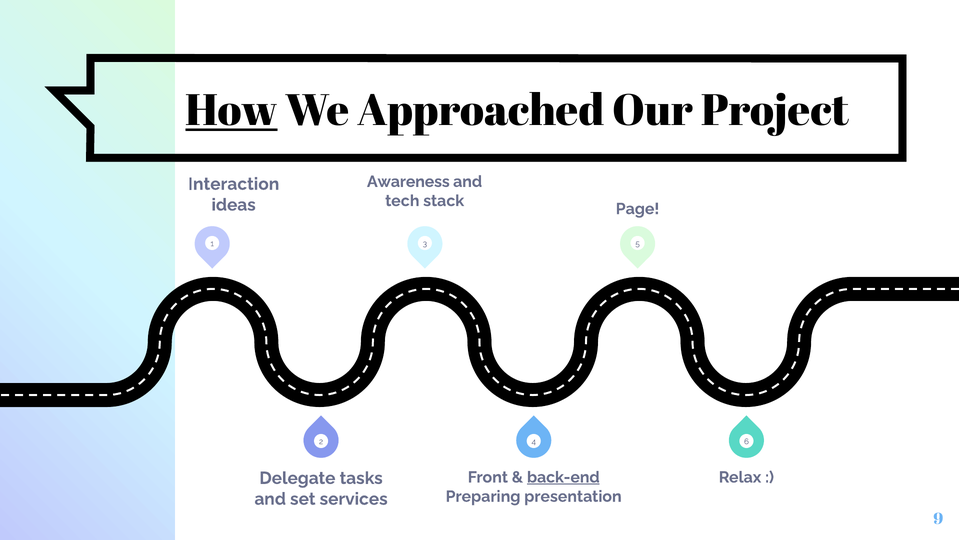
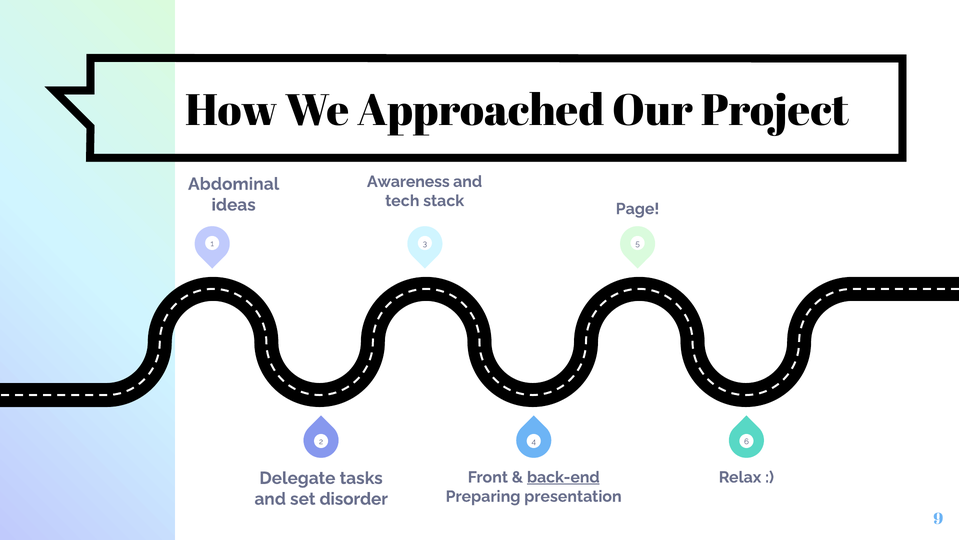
How underline: present -> none (232, 111)
Interaction: Interaction -> Abdominal (234, 184)
services: services -> disorder (354, 499)
